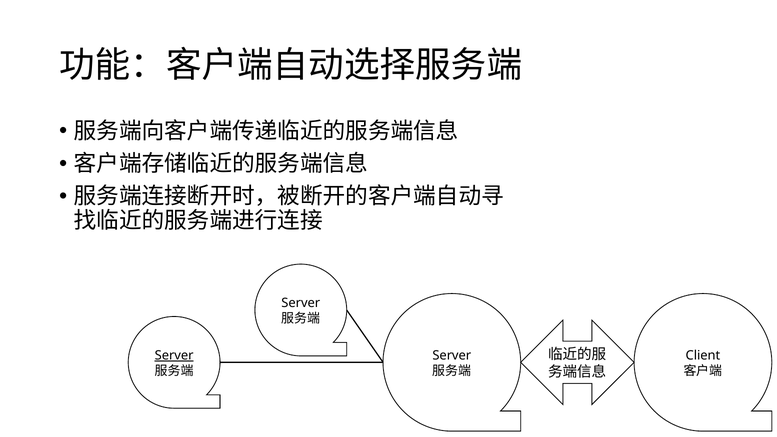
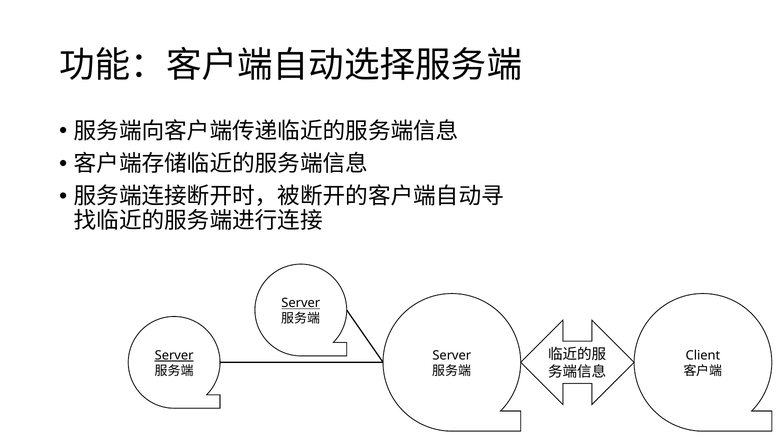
Server underline: none -> present (301, 303)
